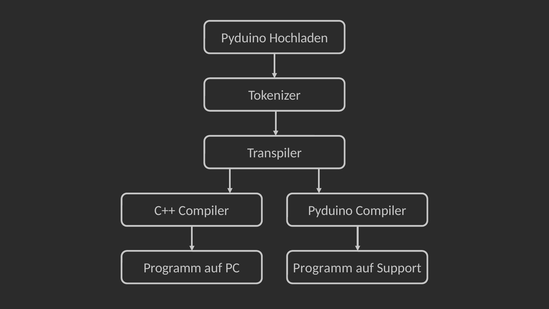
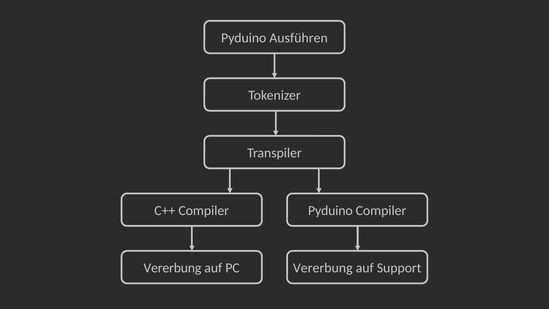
Hochladen: Hochladen -> Ausführen (299, 38)
Programm: Programm -> Vererbung (172, 268)
PC Programm: Programm -> Vererbung (323, 268)
